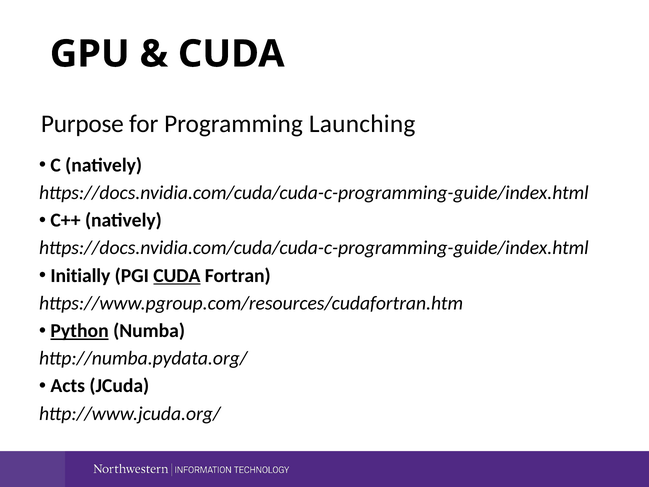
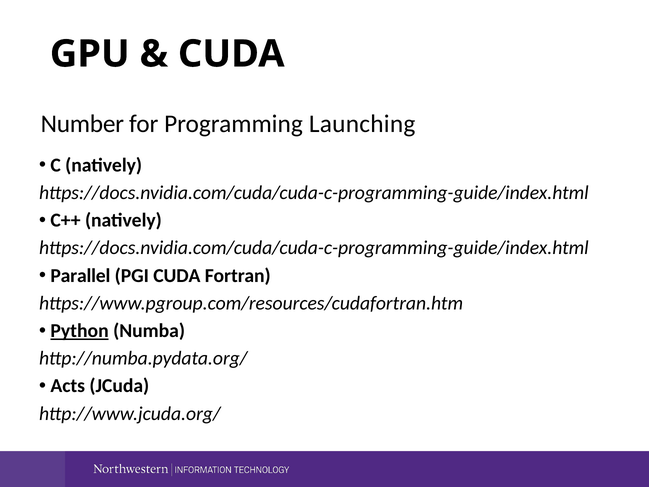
Purpose: Purpose -> Number (82, 124)
Initially: Initially -> Parallel (80, 275)
CUDA underline: present -> none (177, 275)
